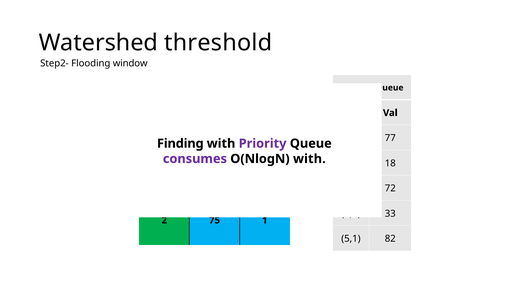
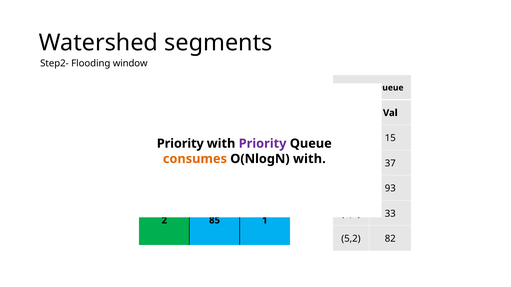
threshold: threshold -> segments (218, 43)
77: 77 -> 15 (390, 138)
Finding: Finding -> Priority (180, 144)
consumes colour: purple -> orange (195, 159)
18: 18 -> 37 (390, 163)
72: 72 -> 93 (390, 189)
75: 75 -> 85 (215, 221)
5,1: 5,1 -> 5,2 (351, 239)
